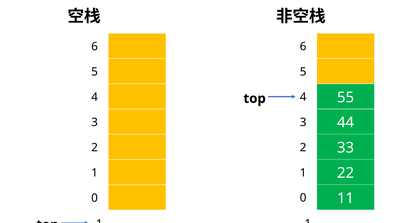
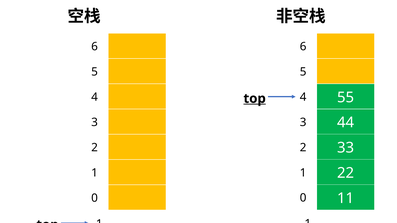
top underline: none -> present (255, 99)
